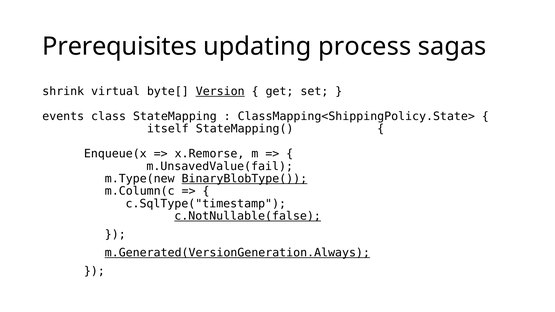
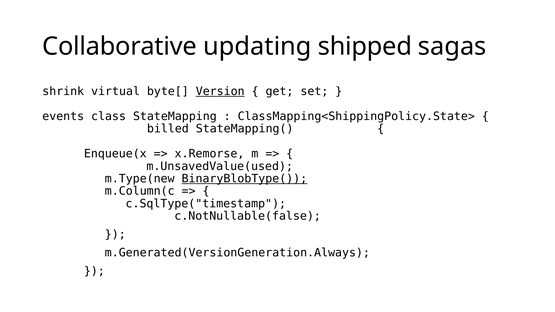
Prerequisites: Prerequisites -> Collaborative (120, 47)
process: process -> shipped (365, 47)
itself: itself -> billed (168, 129)
m.UnsavedValue(fail: m.UnsavedValue(fail -> m.UnsavedValue(used (220, 166)
c.NotNullable(false underline: present -> none (248, 216)
m.Generated(VersionGeneration.Always underline: present -> none (237, 253)
